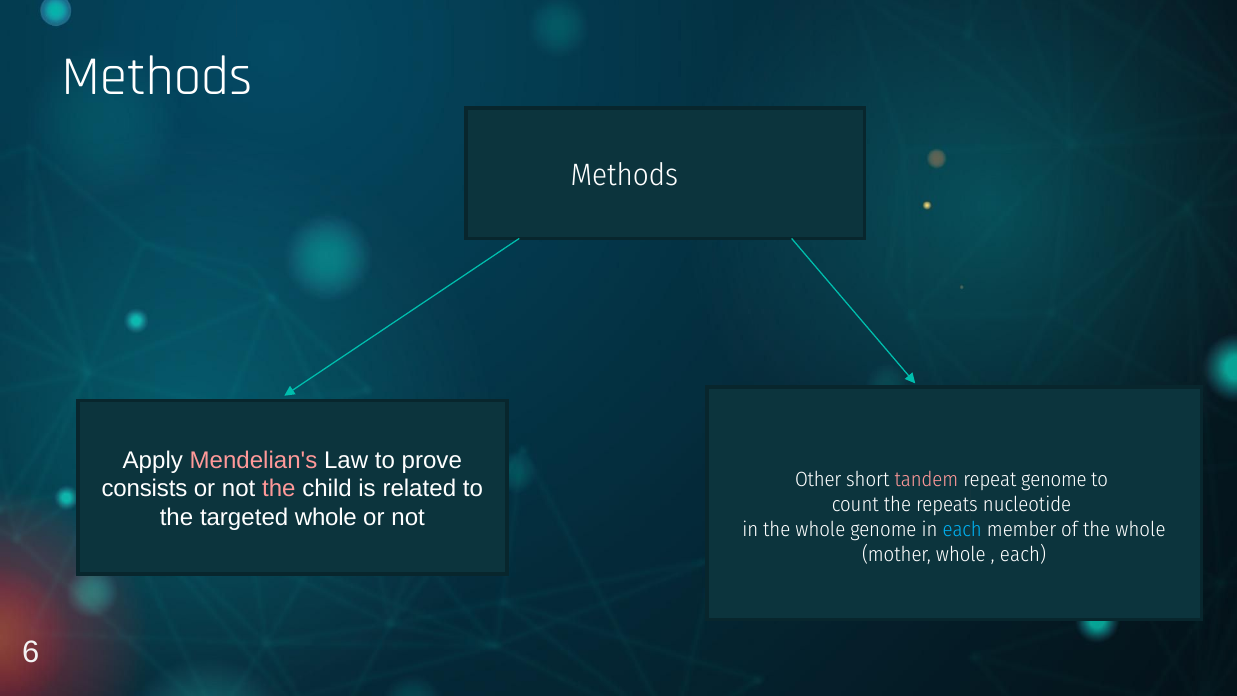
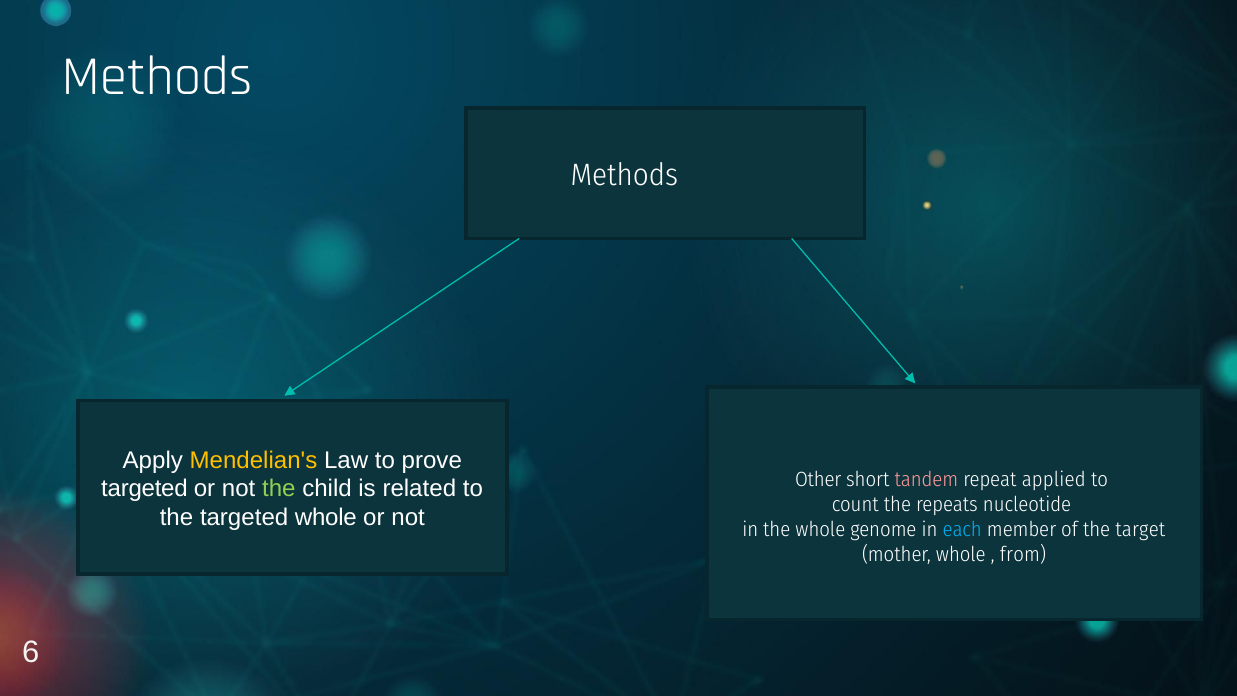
Mendelian's colour: pink -> yellow (253, 460)
repeat genome: genome -> applied (1054, 480)
consists: consists -> targeted (144, 489)
the colour: pink -> light green (279, 489)
of the whole: whole -> target (1140, 529)
each: each -> from (1023, 554)
